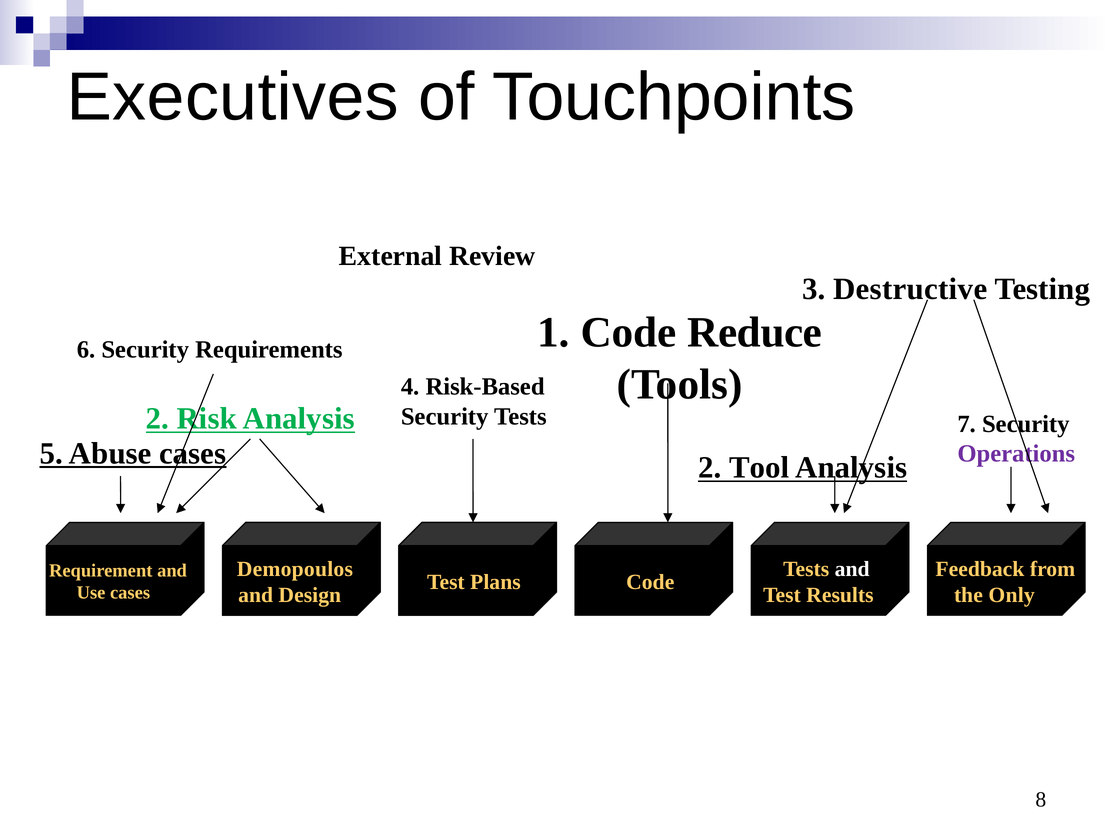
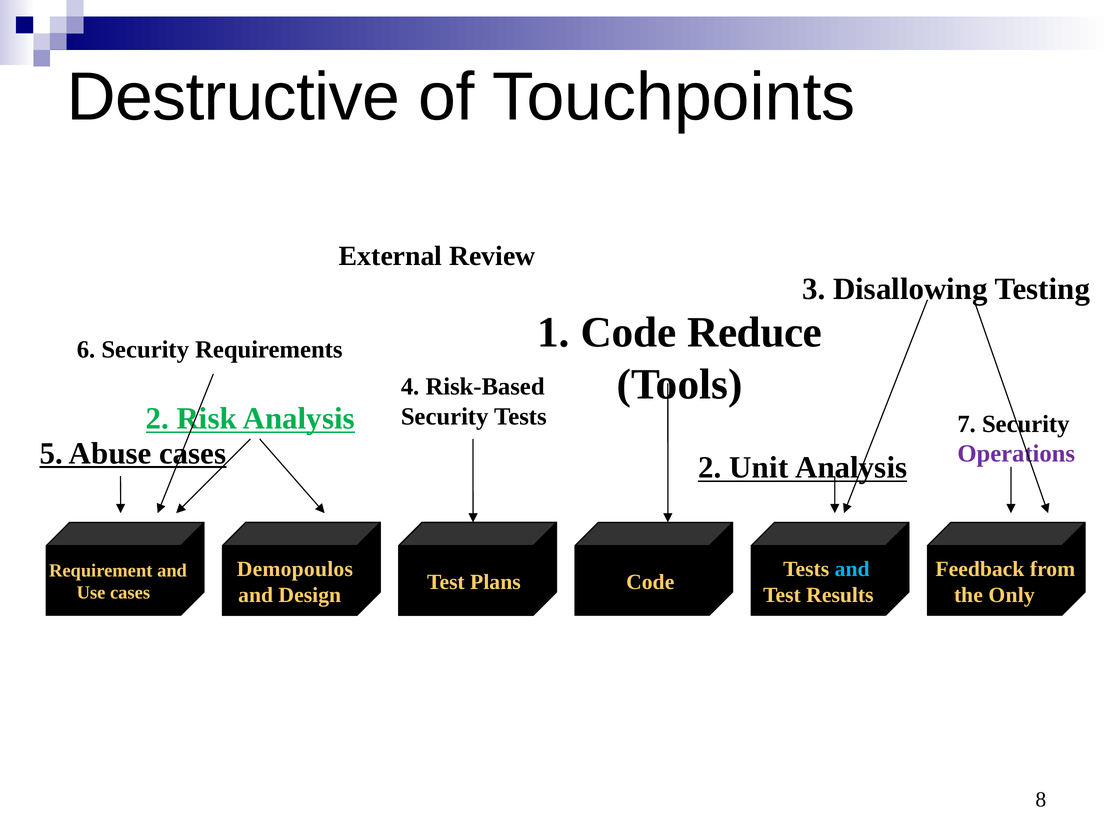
Executives: Executives -> Destructive (233, 97)
Destructive: Destructive -> Disallowing (910, 289)
Tool: Tool -> Unit (759, 468)
and colour: white -> light blue (852, 569)
